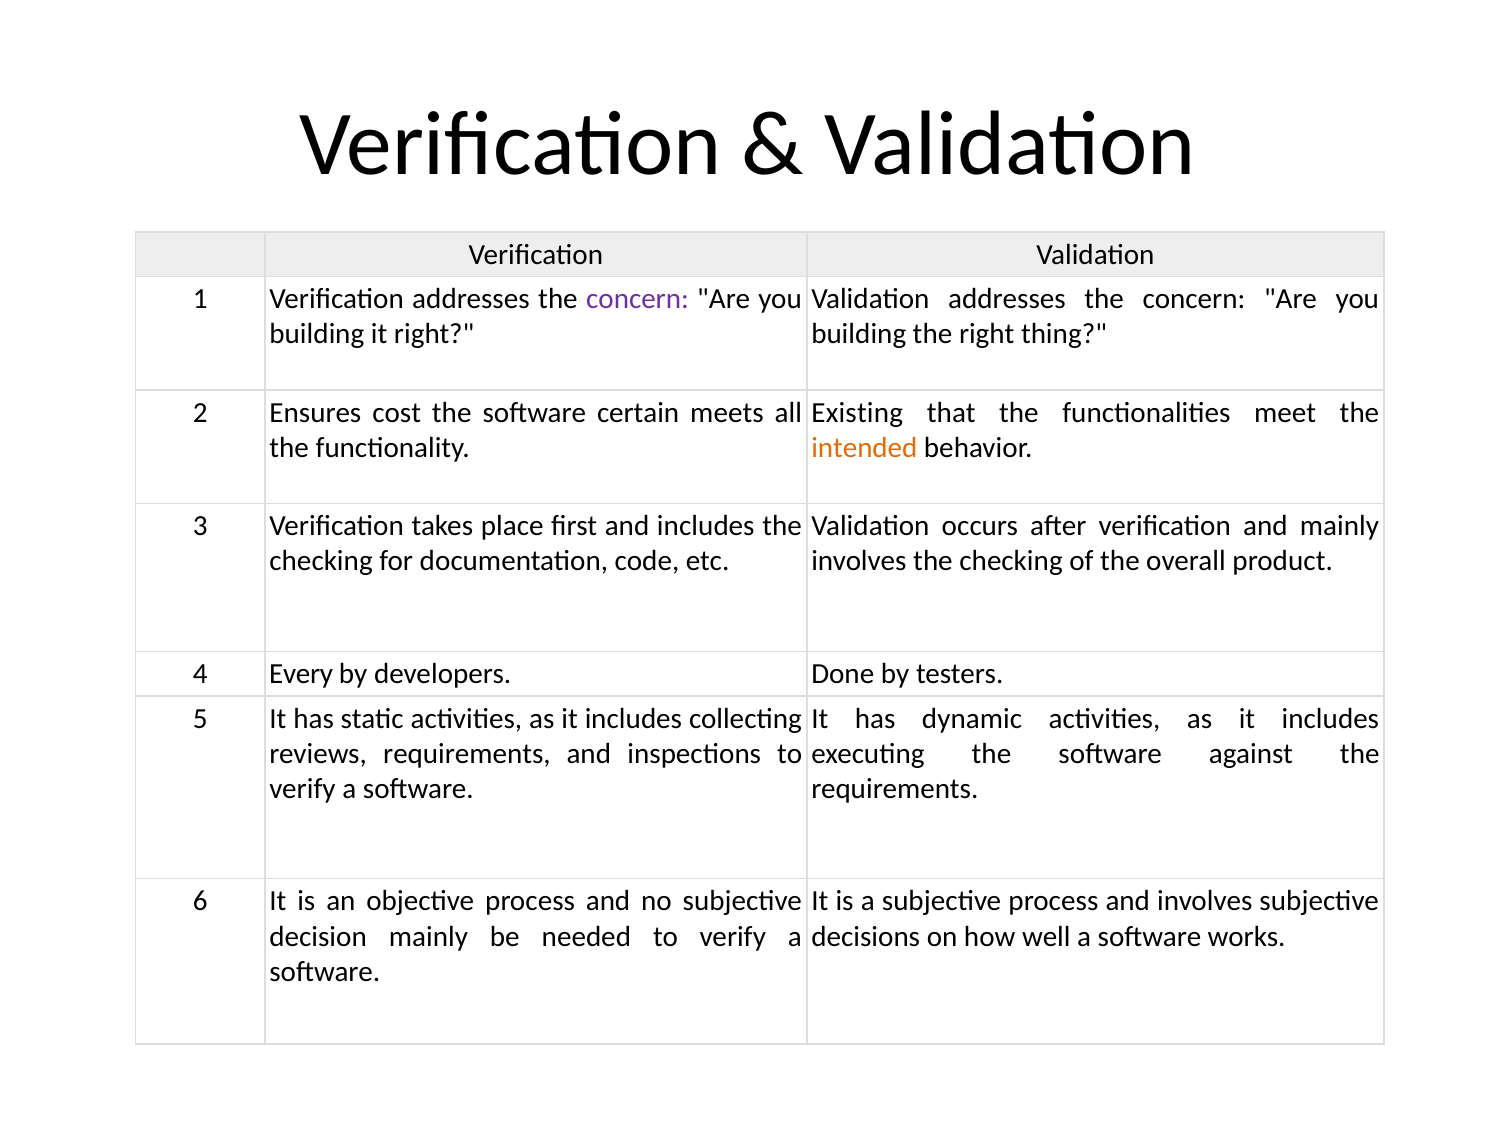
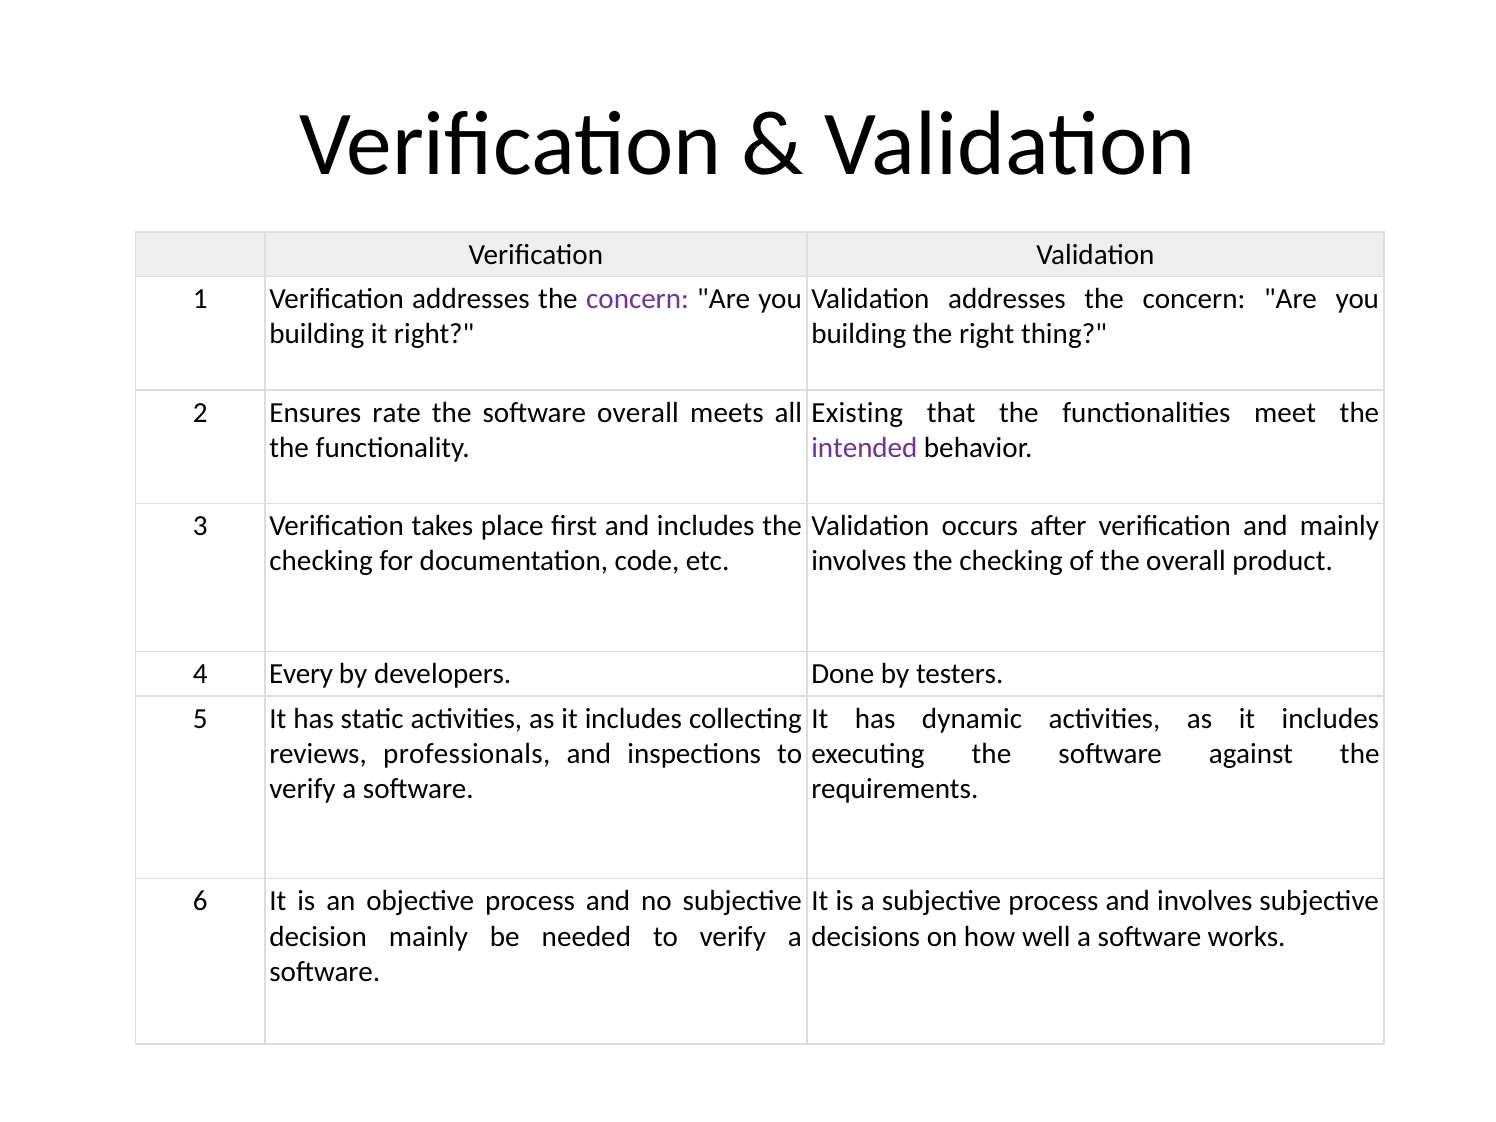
cost: cost -> rate (397, 412)
software certain: certain -> overall (638, 412)
intended colour: orange -> purple (864, 448)
reviews requirements: requirements -> professionals (467, 754)
